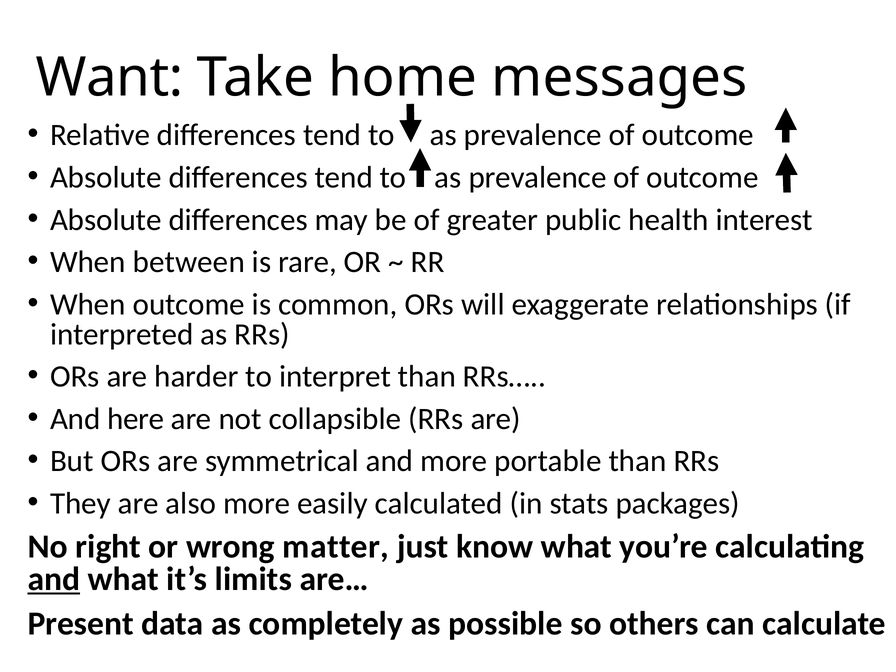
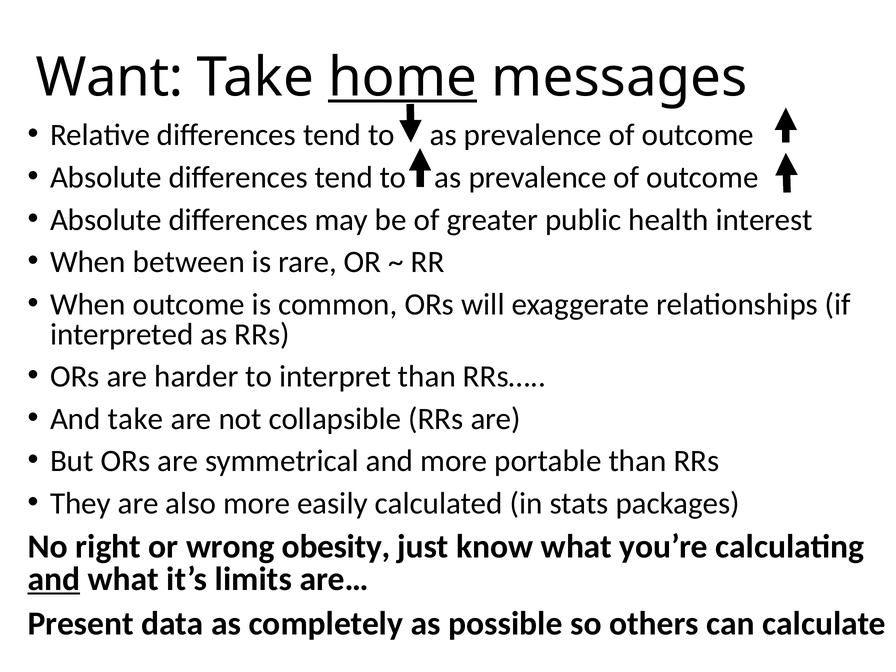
home underline: none -> present (403, 78)
And here: here -> take (136, 419)
matter: matter -> obesity (336, 547)
